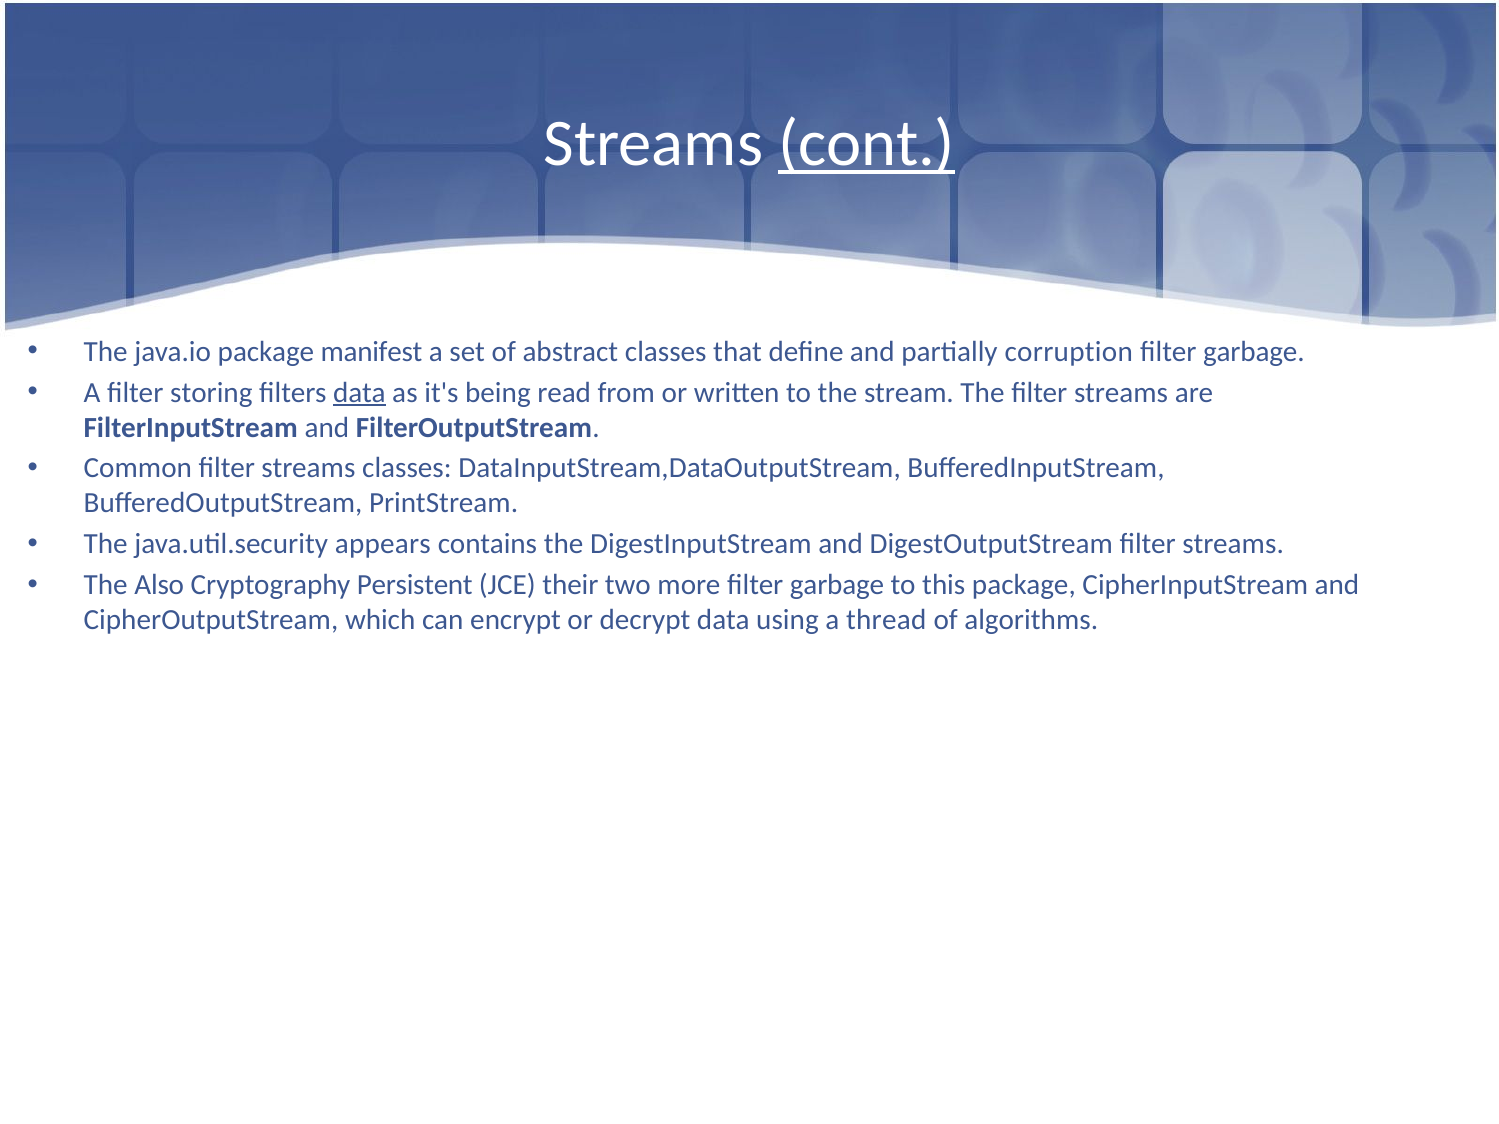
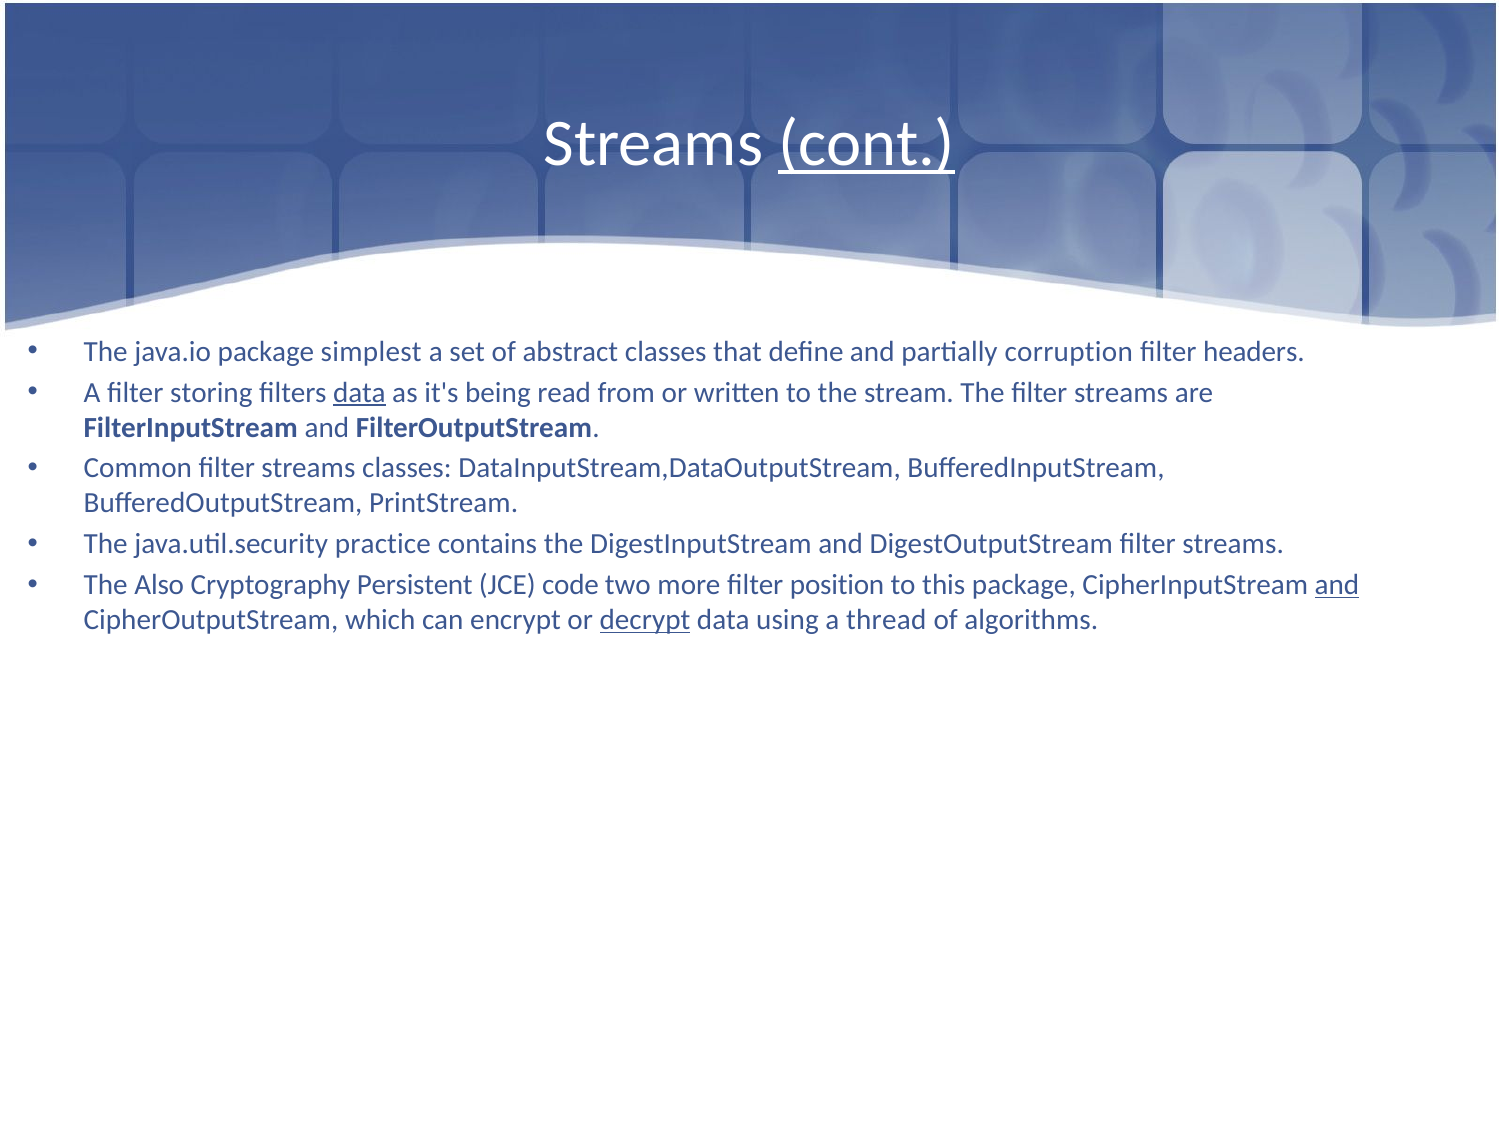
manifest: manifest -> simplest (371, 352)
garbage: garbage -> headers (1254, 352)
appears: appears -> practice (383, 544)
their: their -> code (571, 585)
more filter garbage: garbage -> position (837, 585)
and underline: none -> present (1337, 585)
decrypt underline: none -> present (645, 620)
